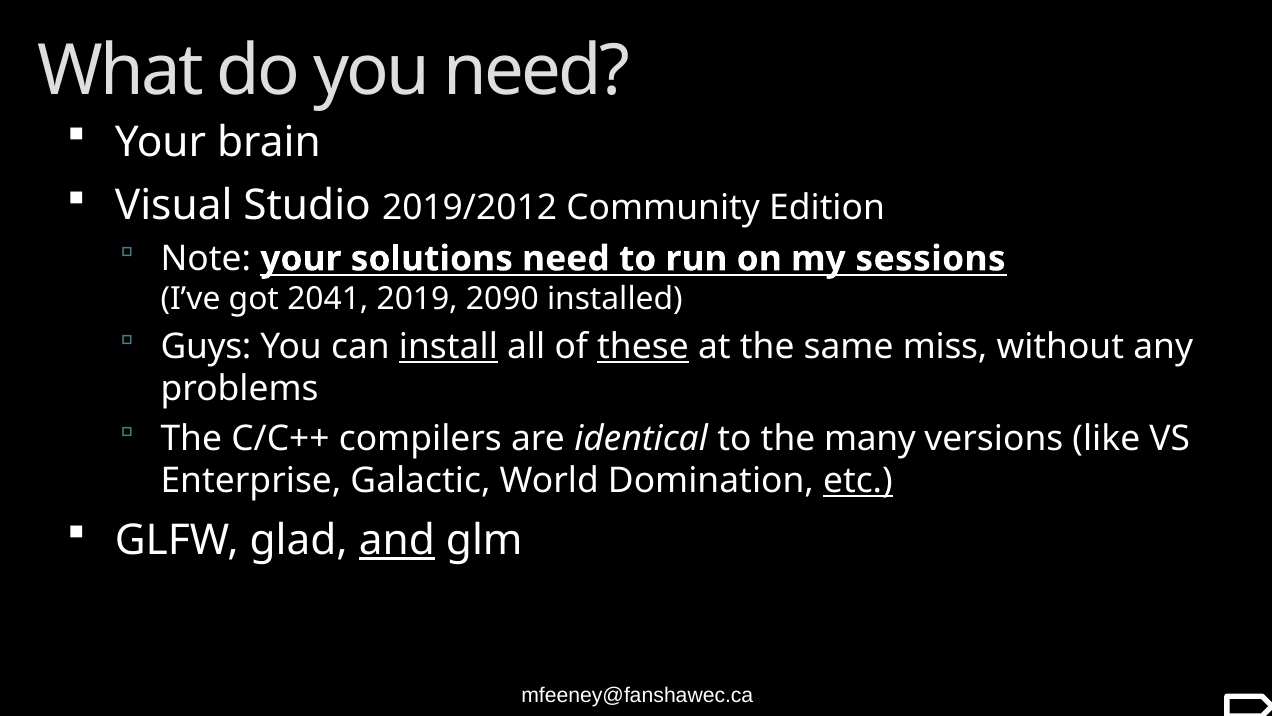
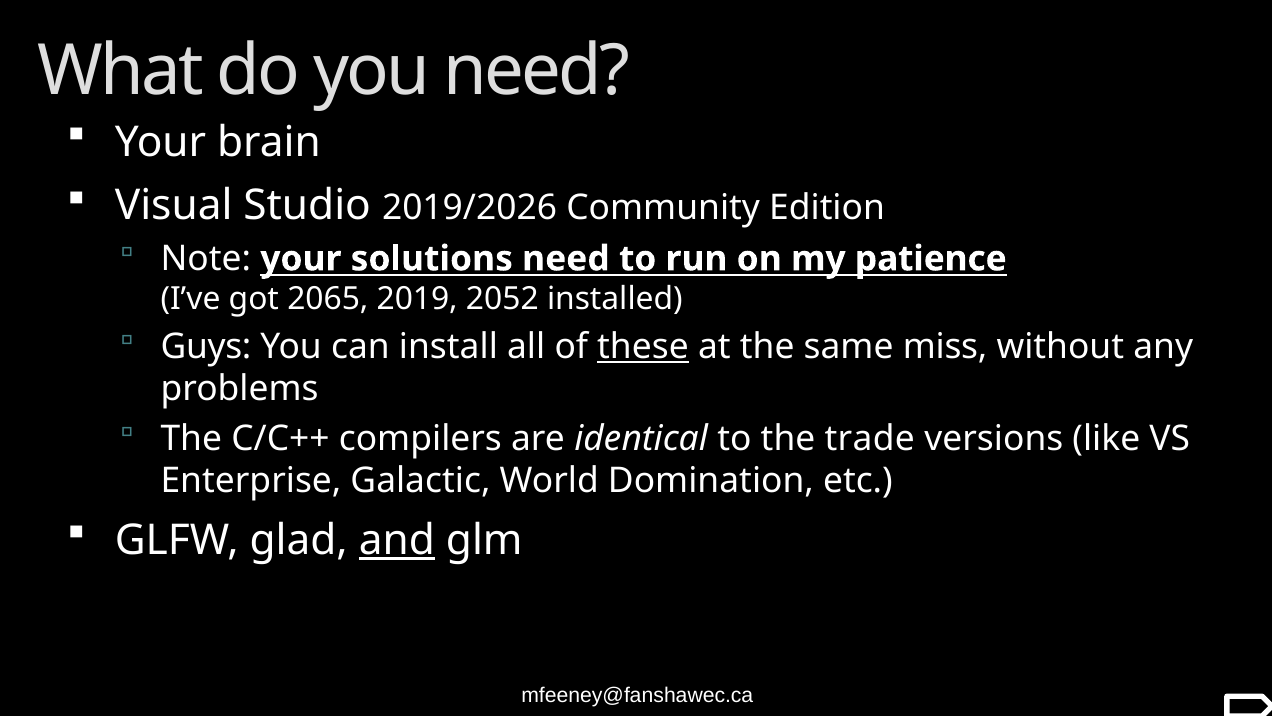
2019/2012: 2019/2012 -> 2019/2026 (470, 208)
sessions: sessions -> patience (931, 259)
2041: 2041 -> 2065 (328, 299)
2090: 2090 -> 2052 (502, 299)
install underline: present -> none (448, 346)
many: many -> trade (870, 438)
etc underline: present -> none (858, 481)
